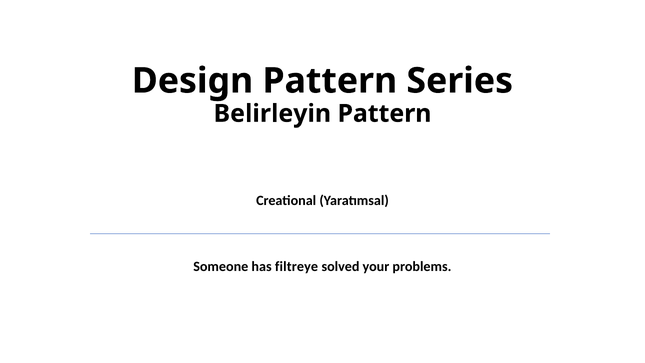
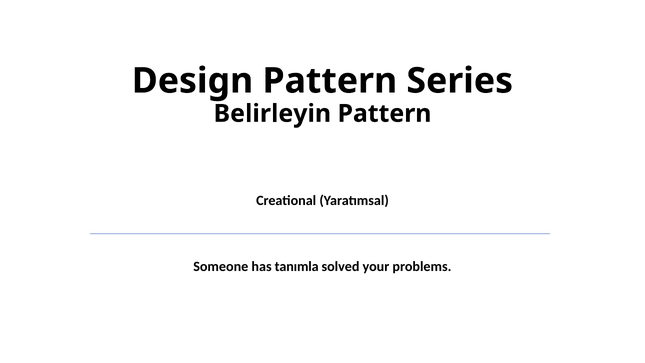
filtreye: filtreye -> tanımla (297, 266)
